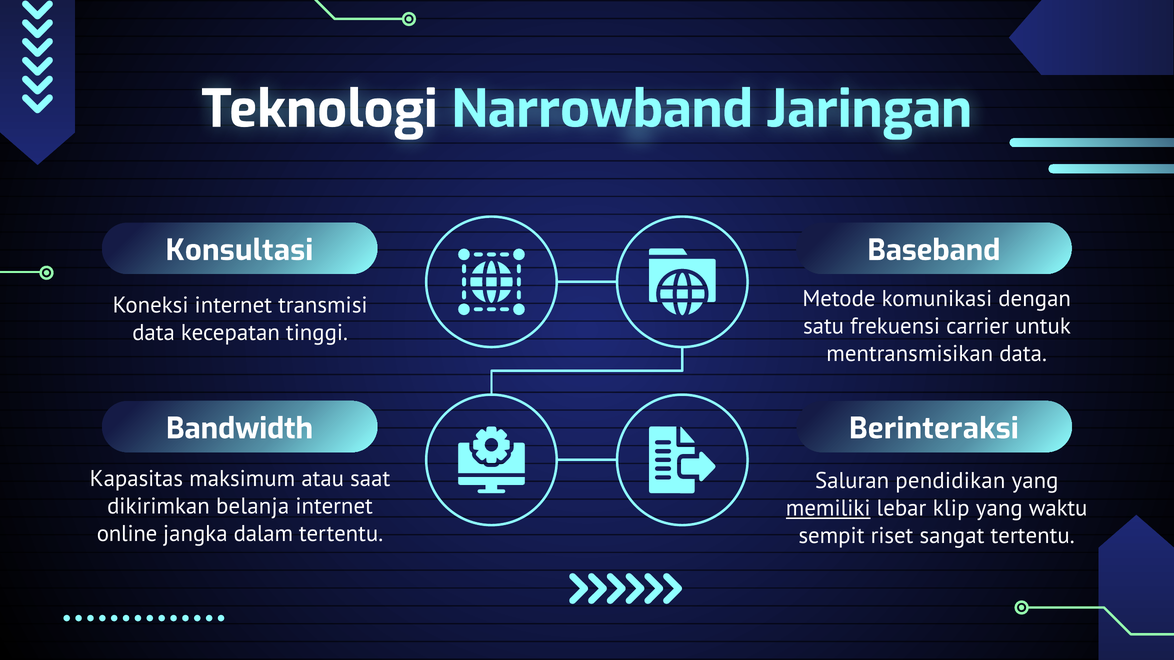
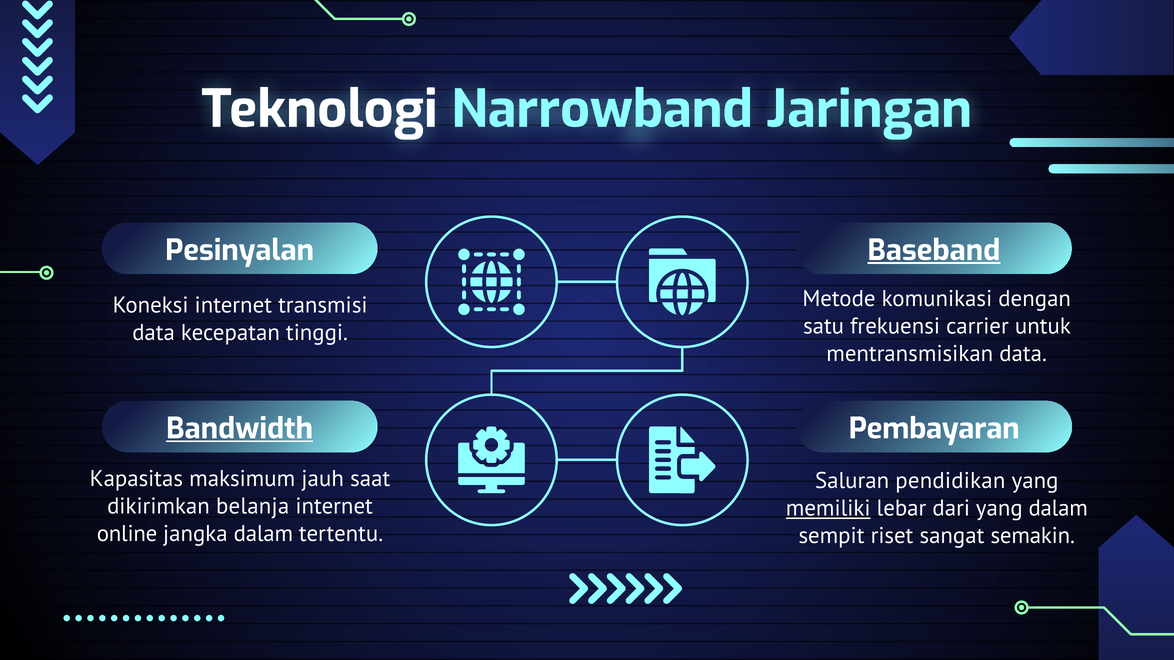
Konsultasi: Konsultasi -> Pesinyalan (240, 250)
Baseband underline: none -> present (934, 250)
Bandwidth underline: none -> present (240, 429)
Berinteraksi: Berinteraksi -> Pembayaran (934, 429)
atau: atau -> jauh (323, 479)
klip: klip -> dari (951, 509)
yang waktu: waktu -> dalam (1058, 509)
sangat tertentu: tertentu -> semakin (1033, 536)
